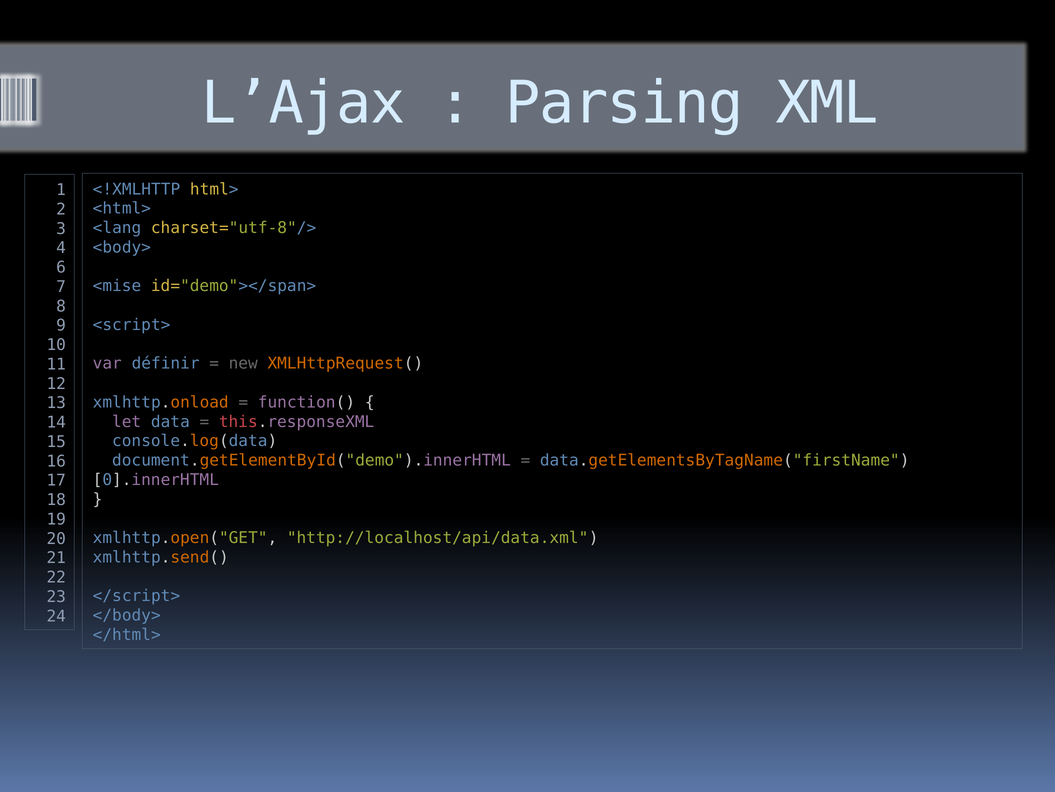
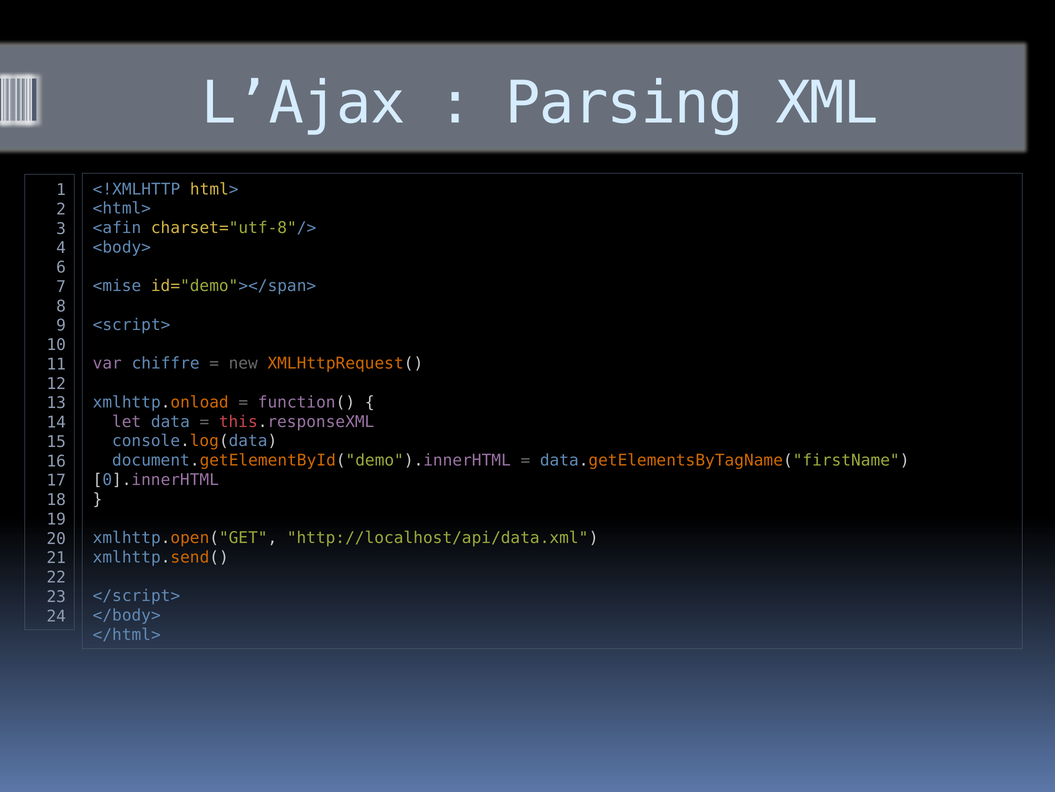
<lang: <lang -> <afin (117, 228)
définir: définir -> chiffre (166, 363)
